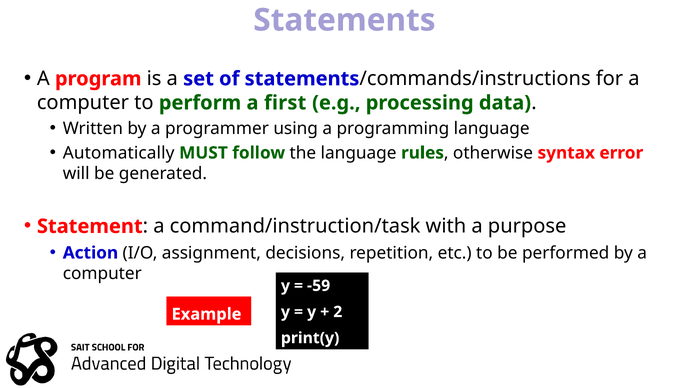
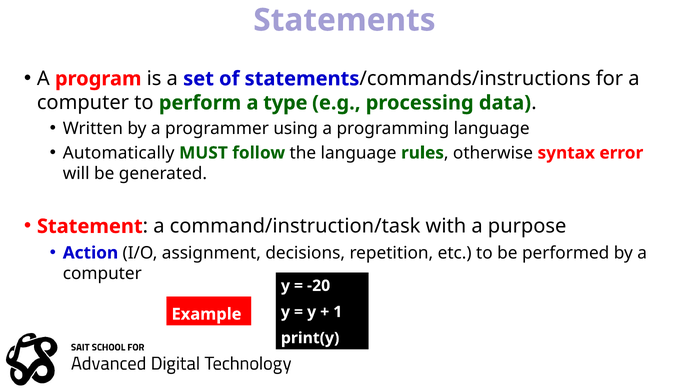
first: first -> type (285, 103)
-59: -59 -> -20 (319, 285)
2: 2 -> 1 (338, 312)
